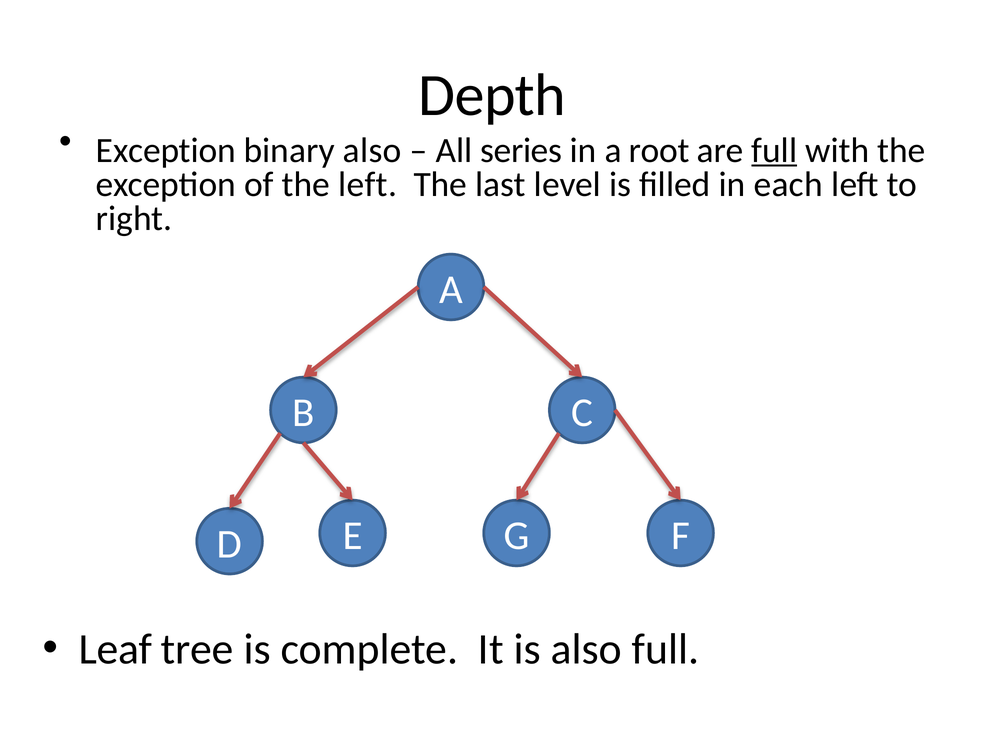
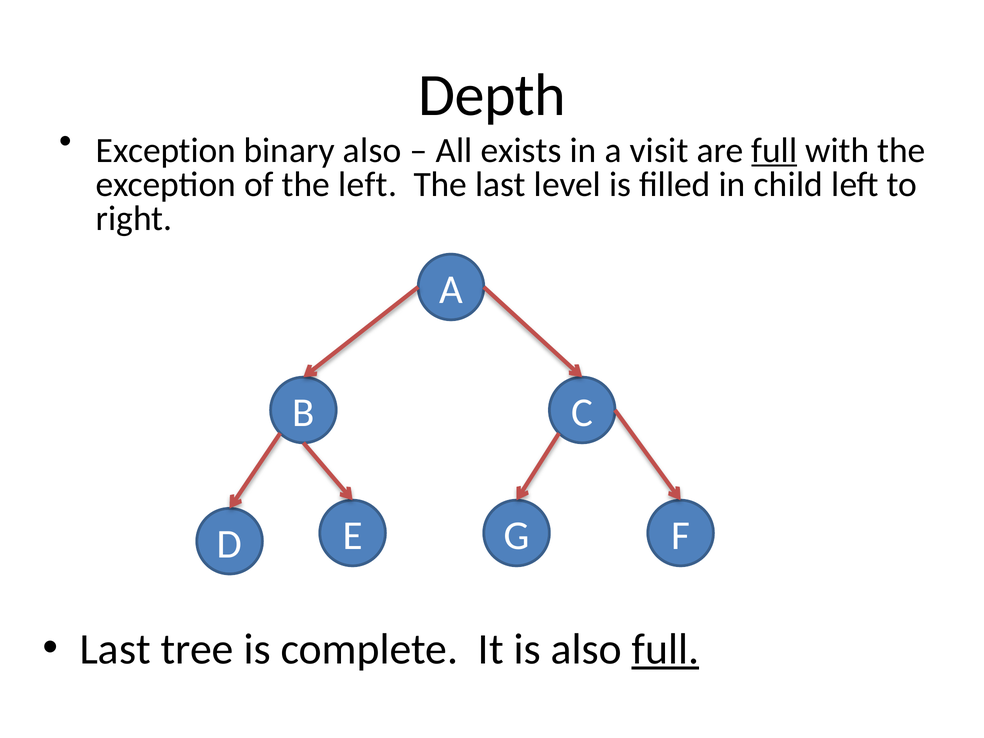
series: series -> exists (521, 150)
root: root -> visit (659, 150)
each: each -> child (788, 184)
Leaf: Leaf -> Last (115, 649)
full underline: none -> present (665, 649)
